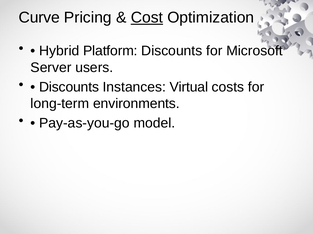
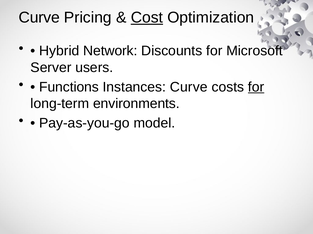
Platform: Platform -> Network (110, 51)
Discounts: Discounts -> Functions (69, 87)
Instances Virtual: Virtual -> Curve (189, 87)
for underline: none -> present (256, 87)
